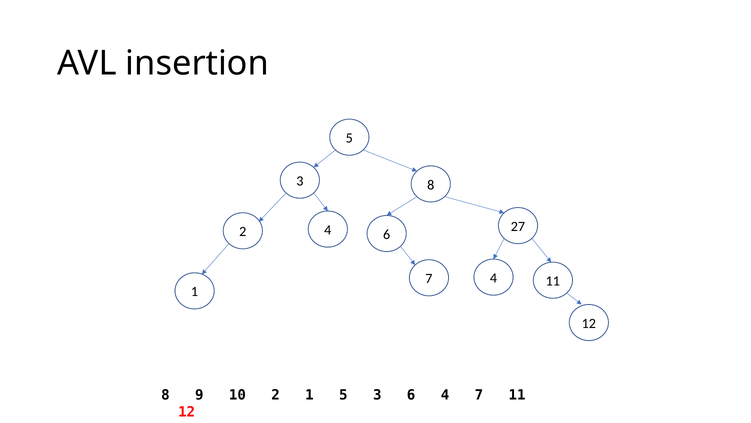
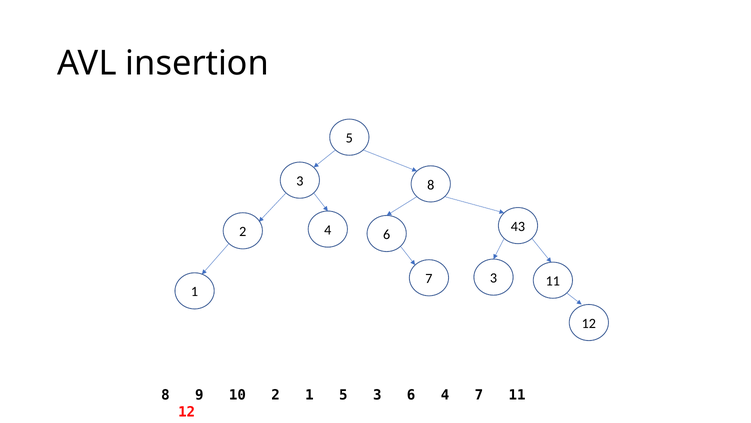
27: 27 -> 43 (518, 226)
7 4: 4 -> 3 (493, 278)
